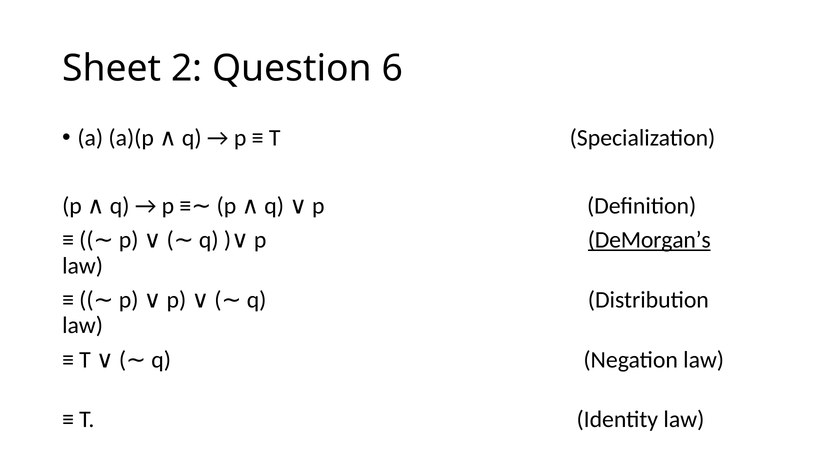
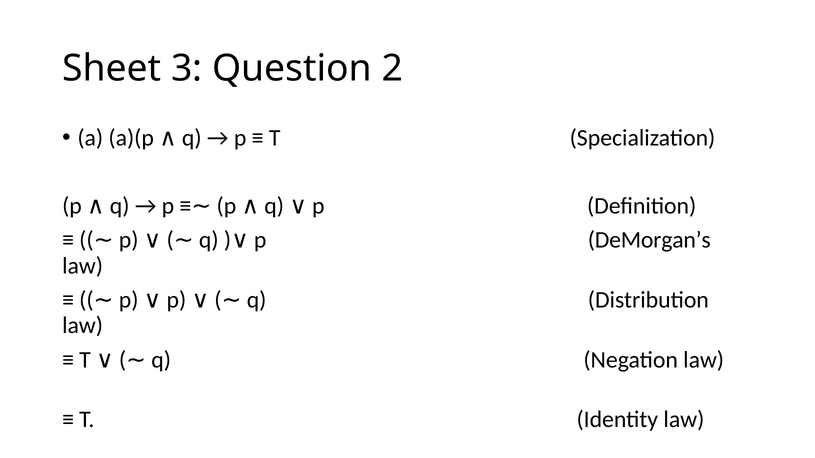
2: 2 -> 3 (187, 68)
6: 6 -> 2 (392, 68)
DeMorgan’s underline: present -> none (649, 240)
